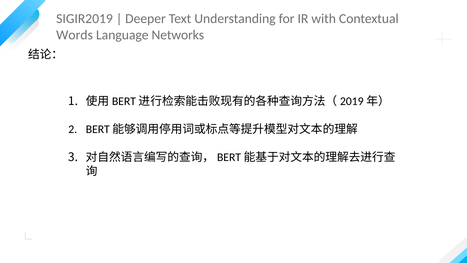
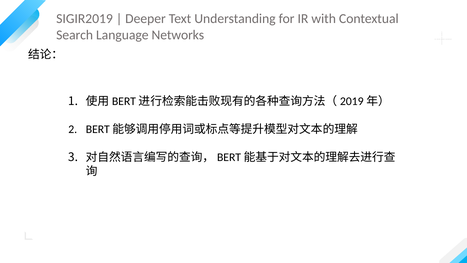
Words: Words -> Search (75, 35)
